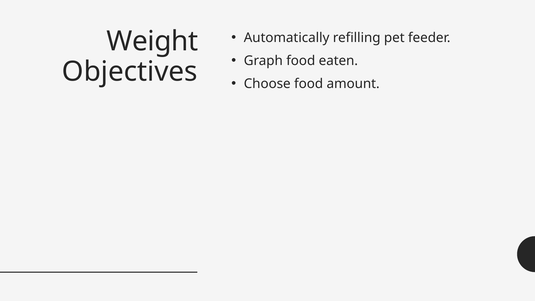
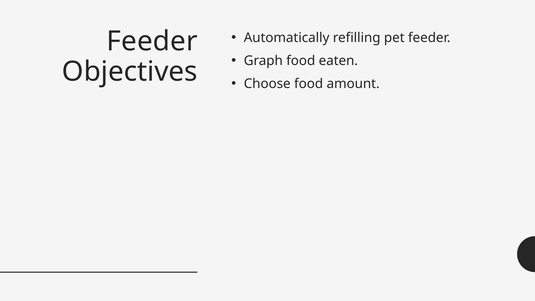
Weight: Weight -> Feeder (152, 41)
